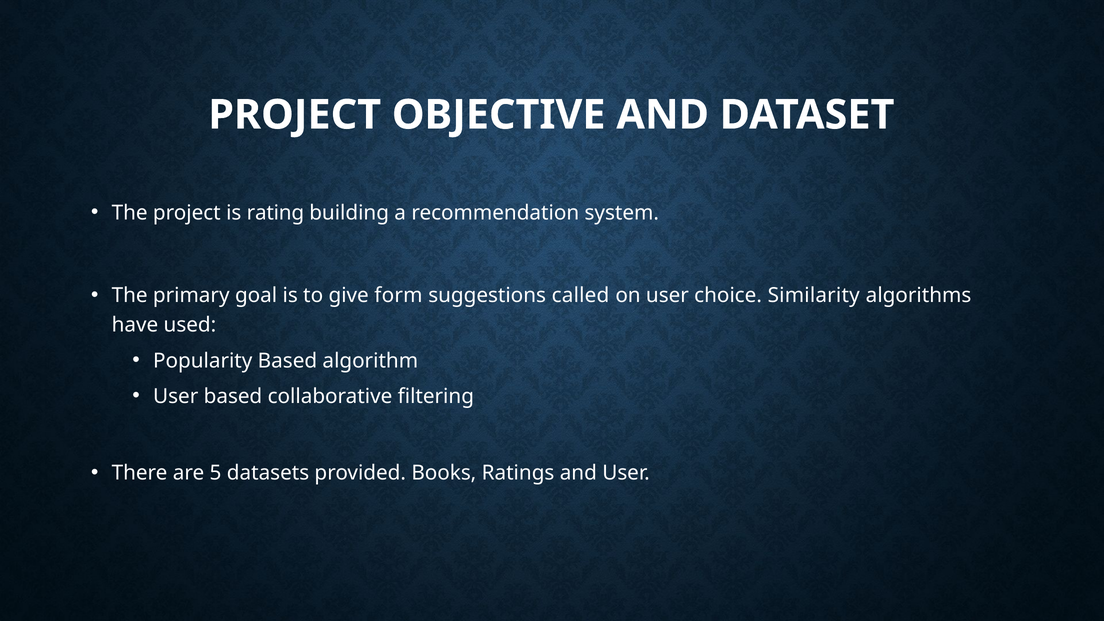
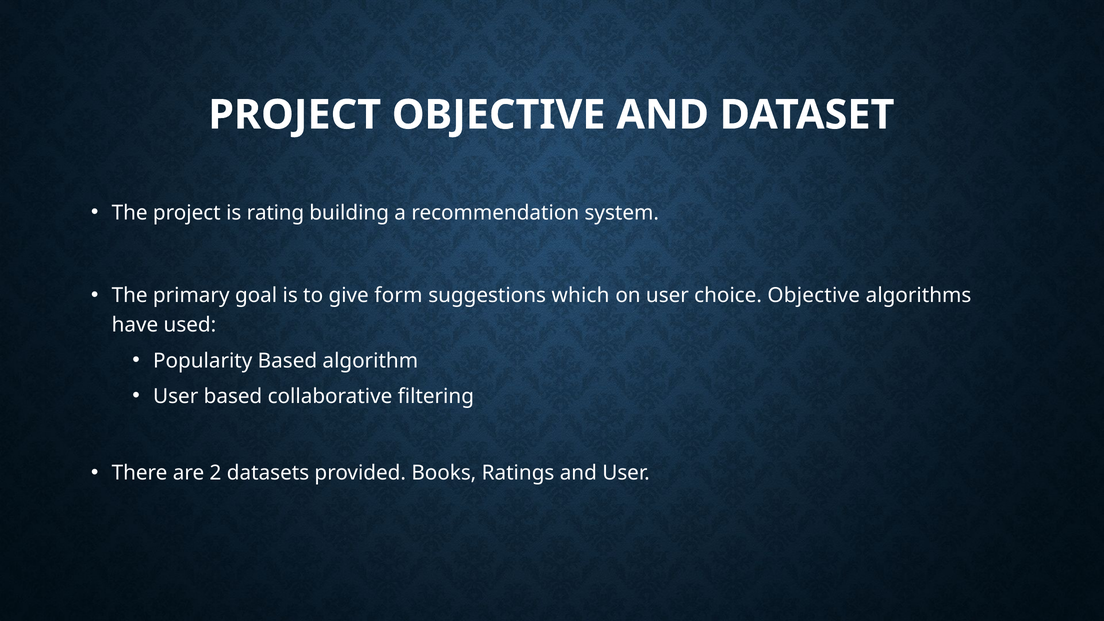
called: called -> which (581, 295)
choice Similarity: Similarity -> Objective (814, 295)
5: 5 -> 2 (215, 473)
